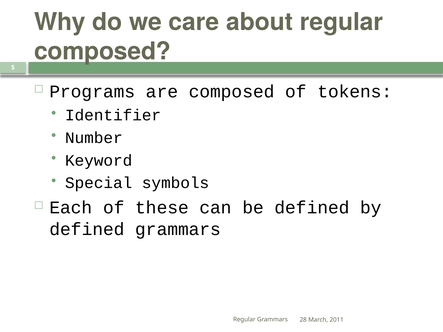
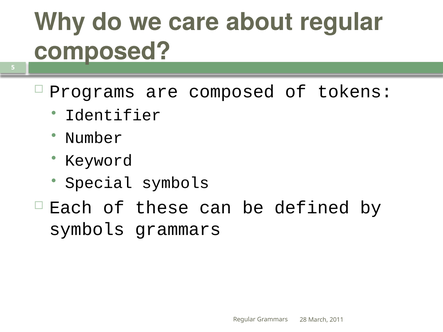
defined: defined -> symbols (87, 229)
